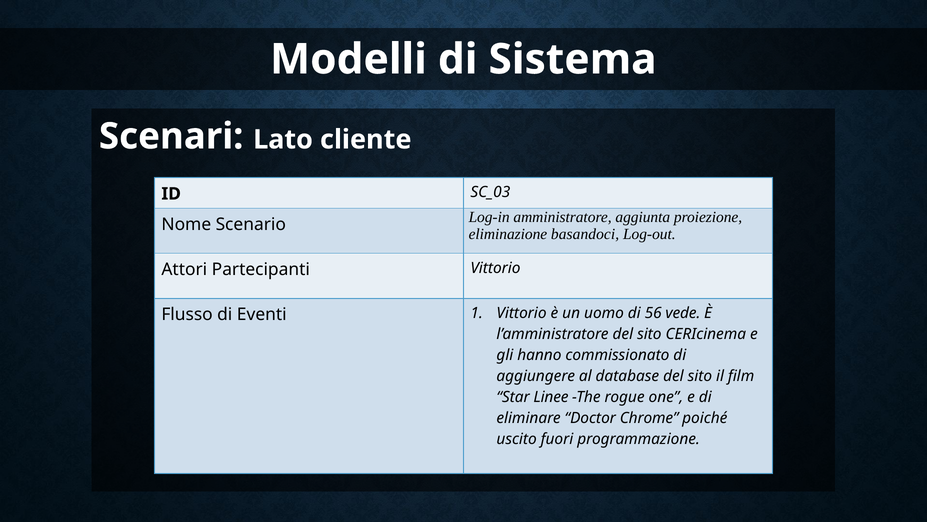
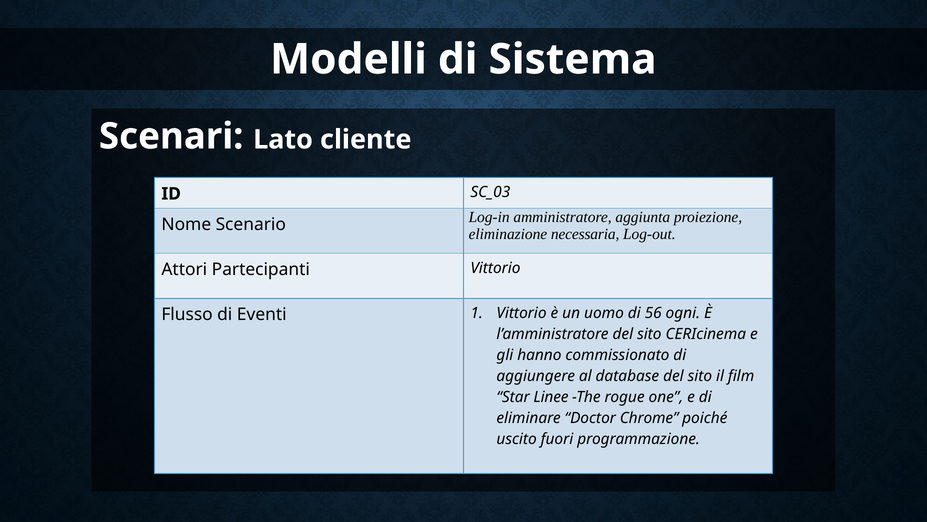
basandoci: basandoci -> necessaria (585, 234)
vede: vede -> ogni (683, 313)
